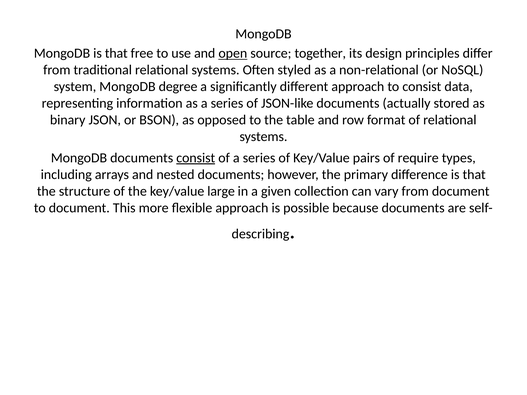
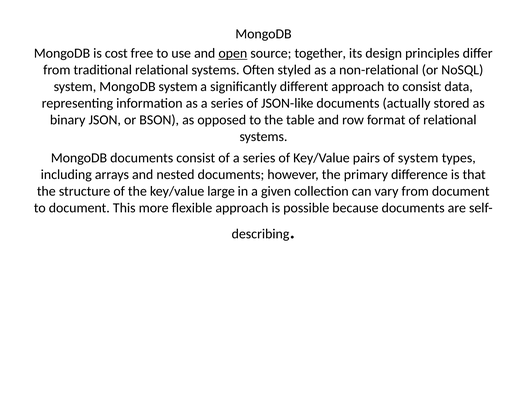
MongoDB is that: that -> cost (116, 53)
MongoDB degree: degree -> system (178, 87)
consist underline: present -> none (196, 158)
of require: require -> system (418, 158)
